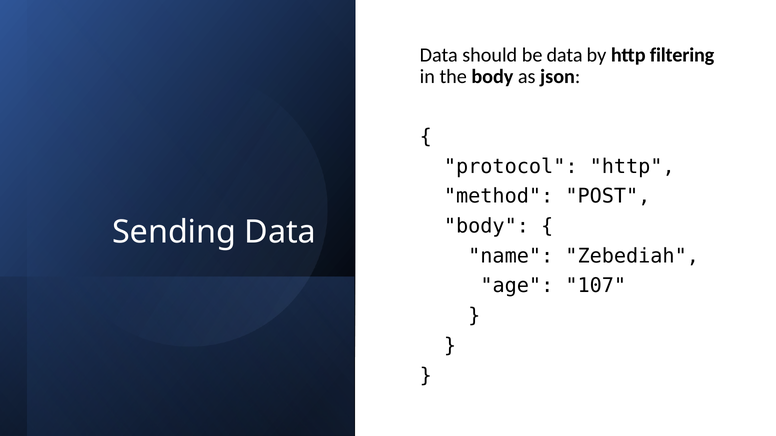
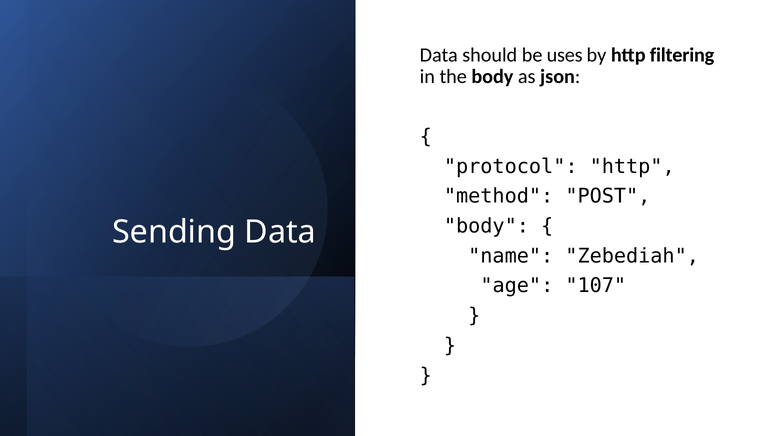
be data: data -> uses (565, 55)
